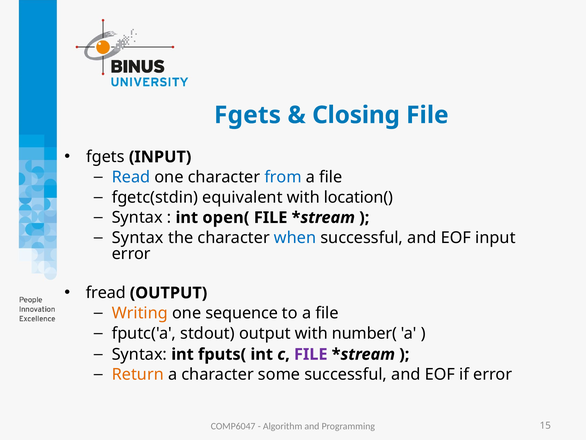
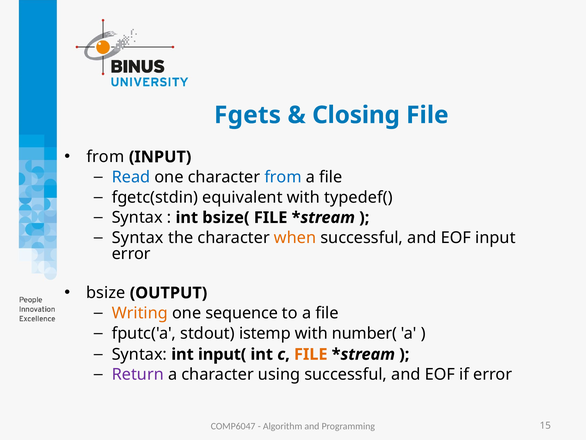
fgets: fgets -> from (105, 157)
location(: location( -> typedef( (358, 197)
open(: open( -> bsize( (226, 217)
when colour: blue -> orange (295, 238)
fread: fread -> bsize (106, 293)
stdout output: output -> istemp (265, 333)
fputs(: fputs( -> input( (222, 354)
FILE colour: purple -> orange (311, 354)
Return colour: orange -> purple (138, 374)
some: some -> using (279, 374)
